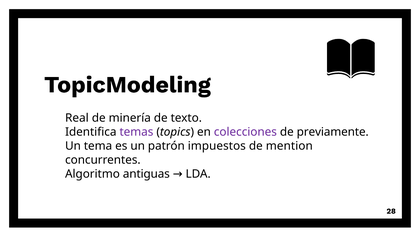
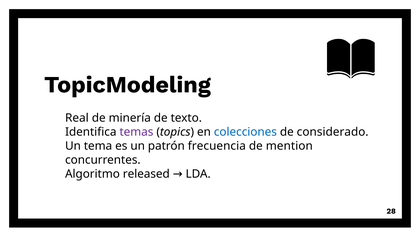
colecciones colour: purple -> blue (245, 132)
previamente: previamente -> considerado (333, 132)
impuestos: impuestos -> frecuencia (217, 146)
antiguas: antiguas -> released (146, 174)
